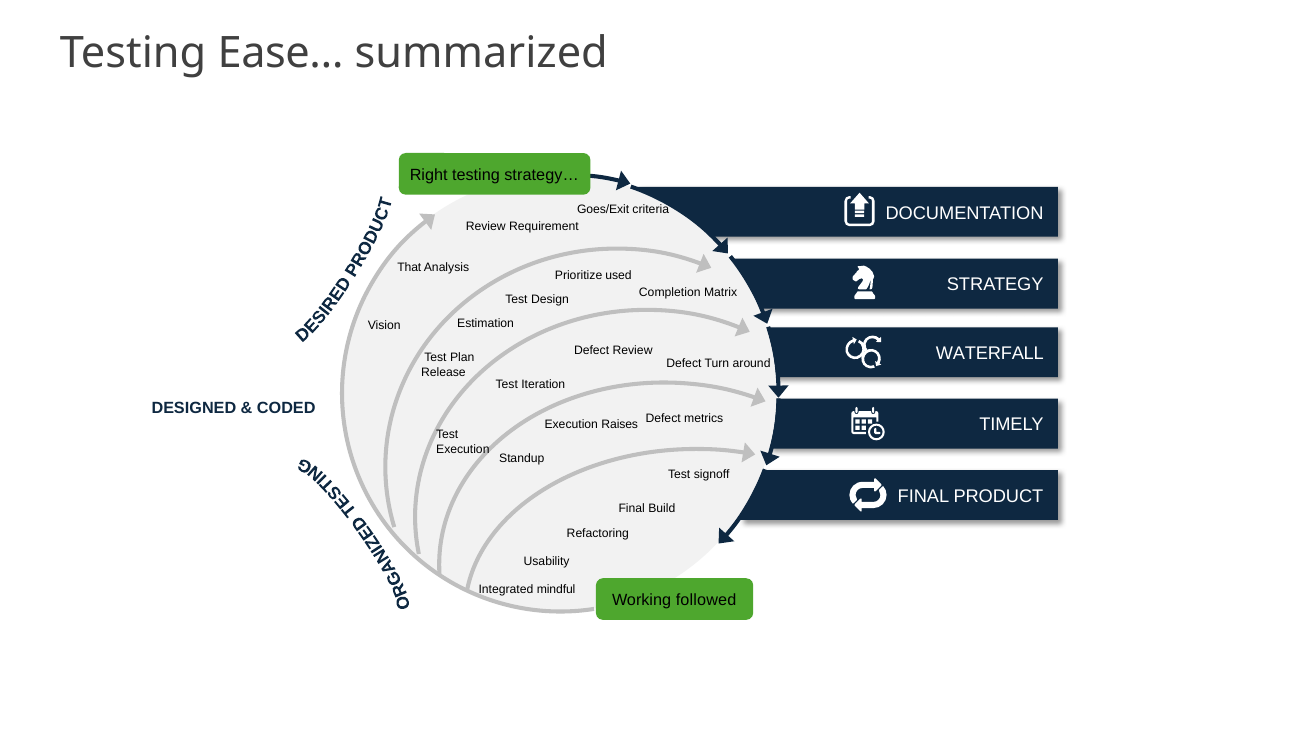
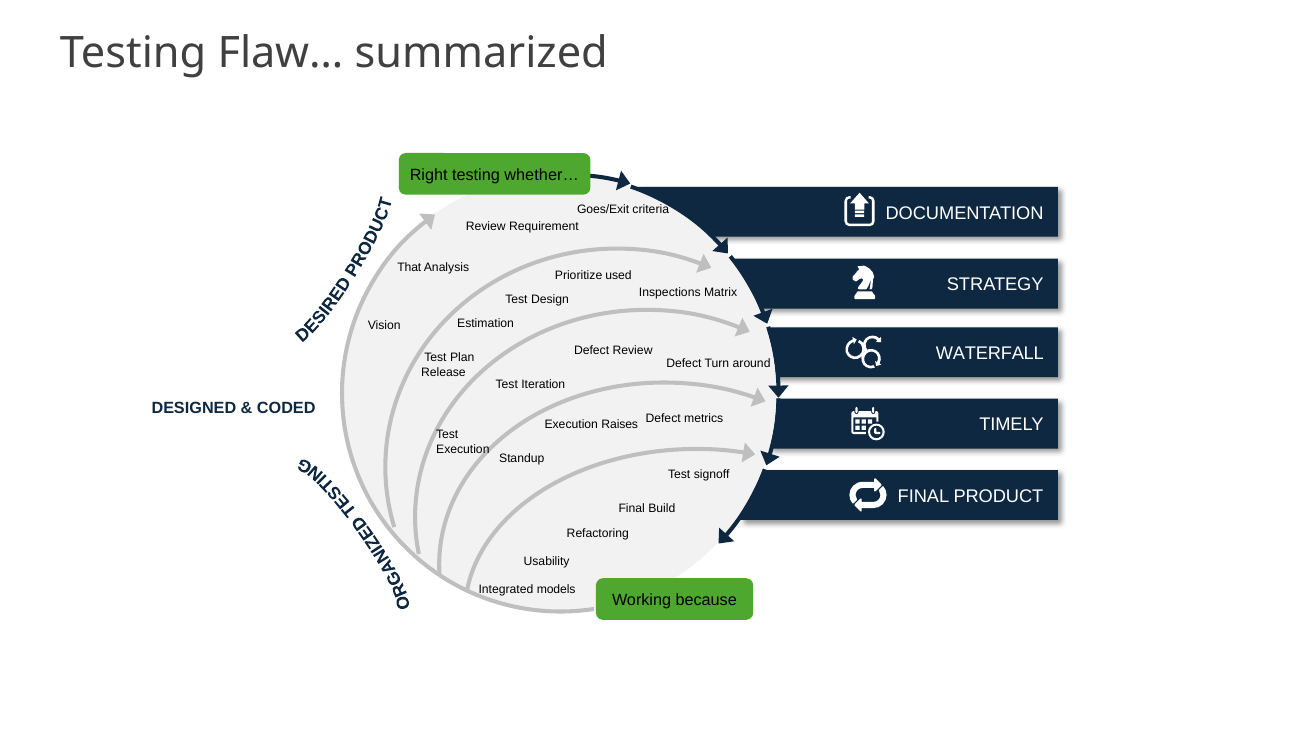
Ease…: Ease… -> Flaw… (281, 54)
strategy…: strategy… -> whether… (542, 175)
Completion: Completion -> Inspections (670, 293)
mindful: mindful -> models (556, 589)
followed: followed -> because (706, 600)
